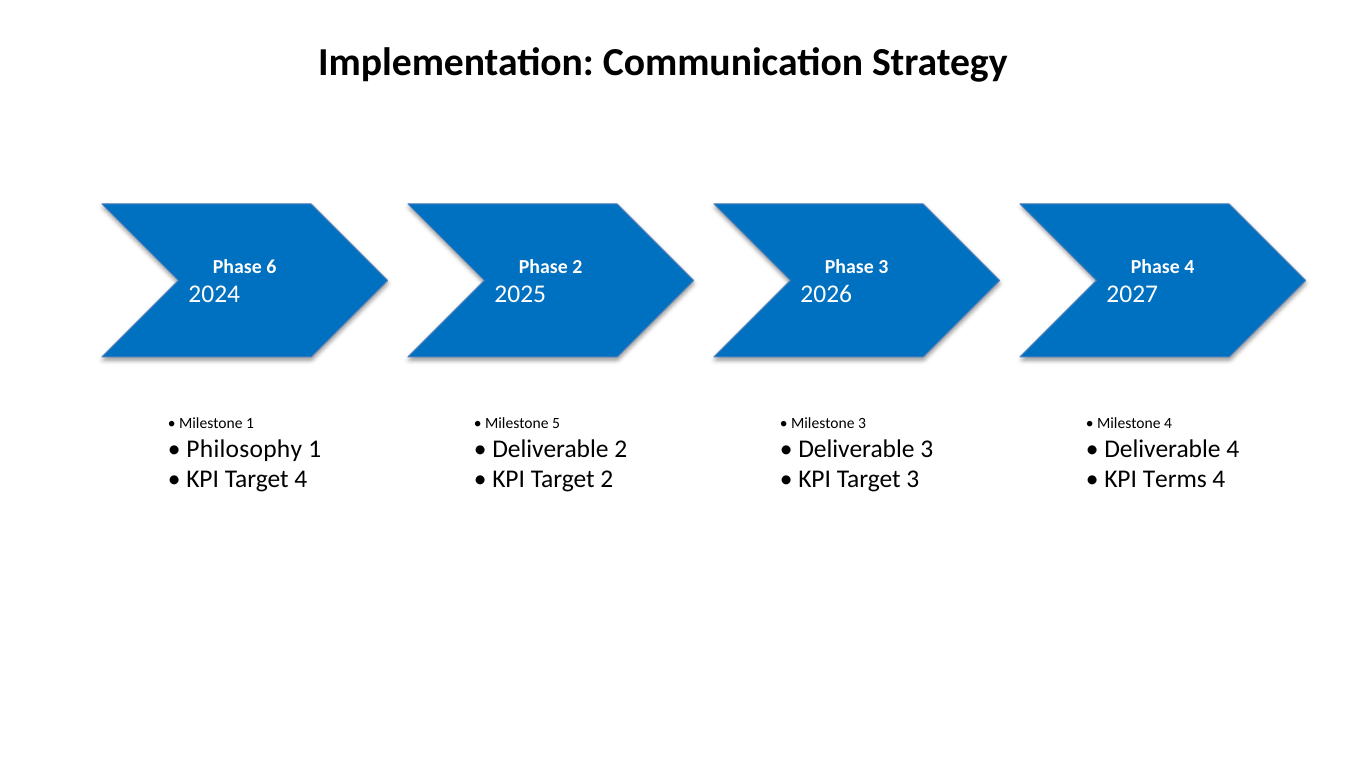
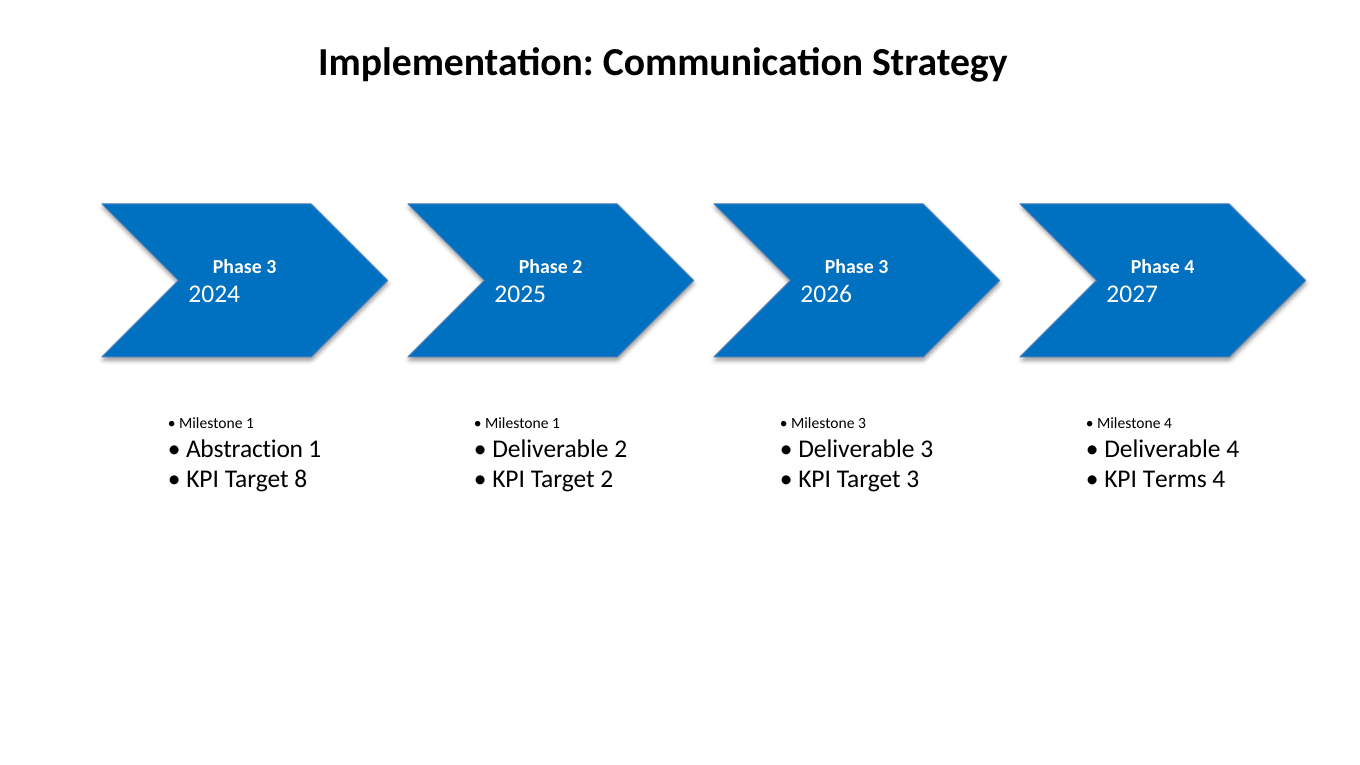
6: 6 -> 3 (271, 267)
5: 5 -> 1 (556, 423)
Philosophy: Philosophy -> Abstraction (245, 449)
Target 4: 4 -> 8 (301, 479)
